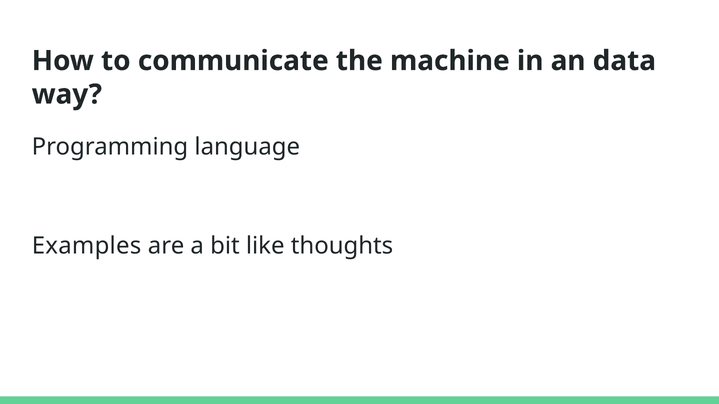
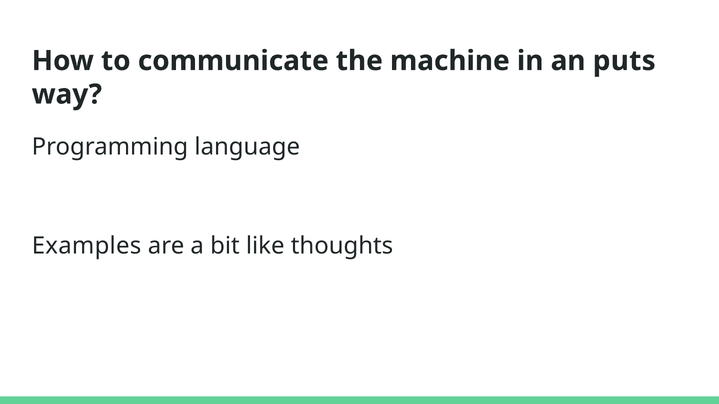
data: data -> puts (624, 61)
